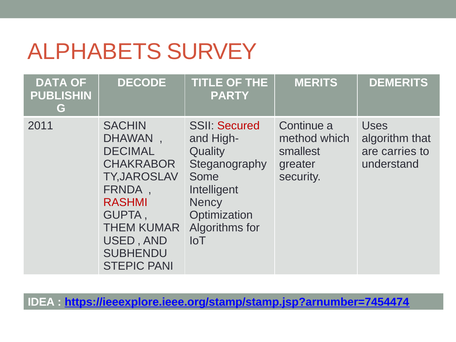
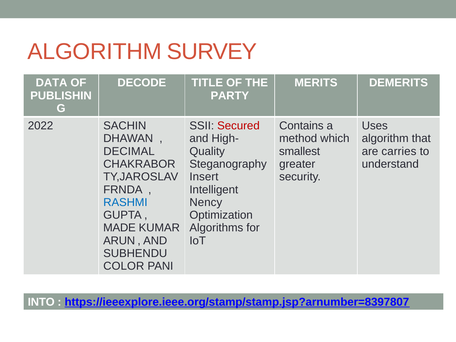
ALPHABETS: ALPHABETS -> ALGORITHM (95, 52)
2011: 2011 -> 2022 (41, 126)
Continue: Continue -> Contains (301, 126)
Some: Some -> Insert (204, 177)
RASHMI colour: red -> blue (125, 202)
THEM: THEM -> MADE (119, 228)
USED: USED -> ARUN (119, 241)
STEPIC: STEPIC -> COLOR (124, 266)
IDEA: IDEA -> INTO (41, 302)
https://ieeexplore.ieee.org/stamp/stamp.jsp?arnumber=7454474: https://ieeexplore.ieee.org/stamp/stamp.jsp?arnumber=7454474 -> https://ieeexplore.ieee.org/stamp/stamp.jsp?arnumber=8397807 (237, 302)
